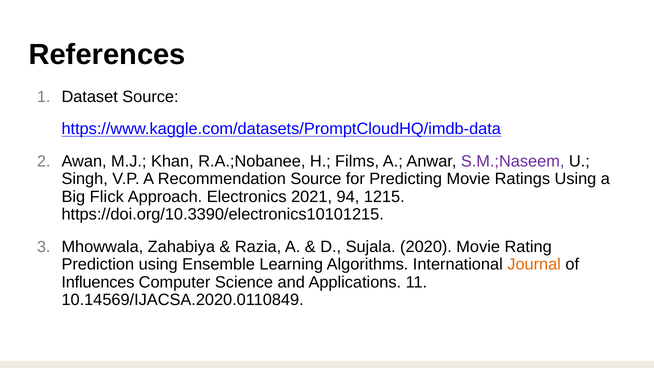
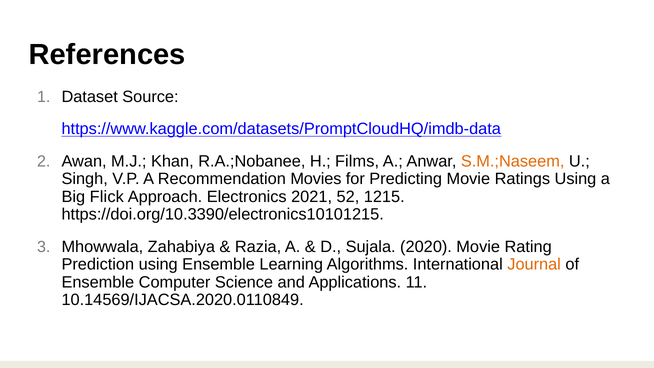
S.M.;Naseem colour: purple -> orange (513, 161)
Recommendation Source: Source -> Movies (316, 179)
94: 94 -> 52 (348, 197)
Influences: Influences -> Ensemble (98, 282)
